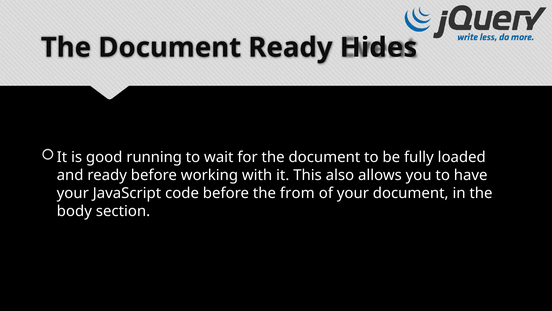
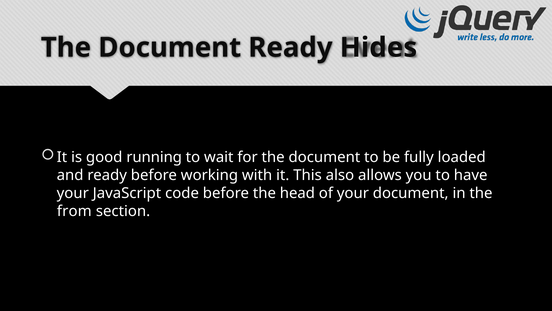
from: from -> head (297, 193)
body: body -> from (74, 211)
